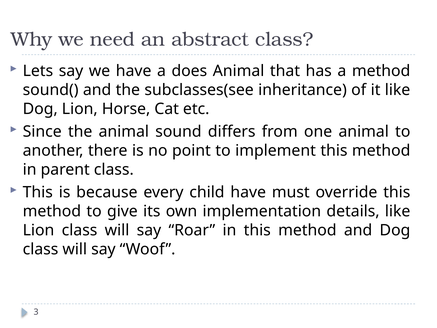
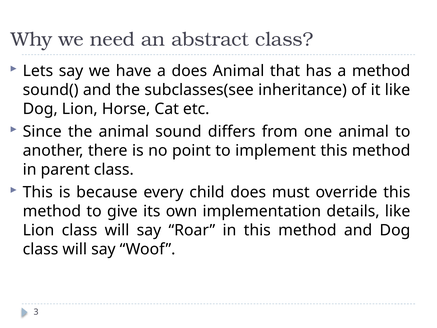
child have: have -> does (248, 192)
